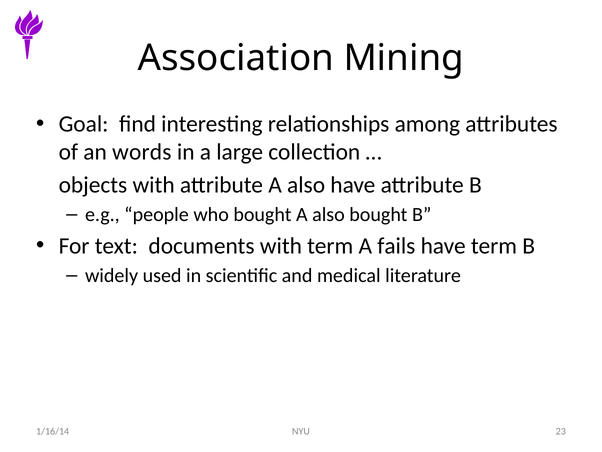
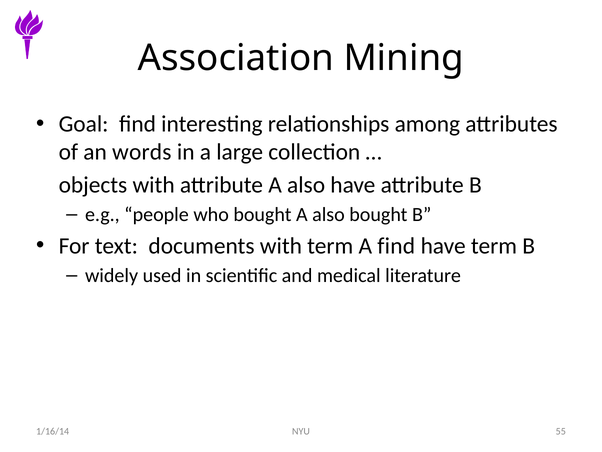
A fails: fails -> find (396, 246)
23: 23 -> 55 (561, 431)
